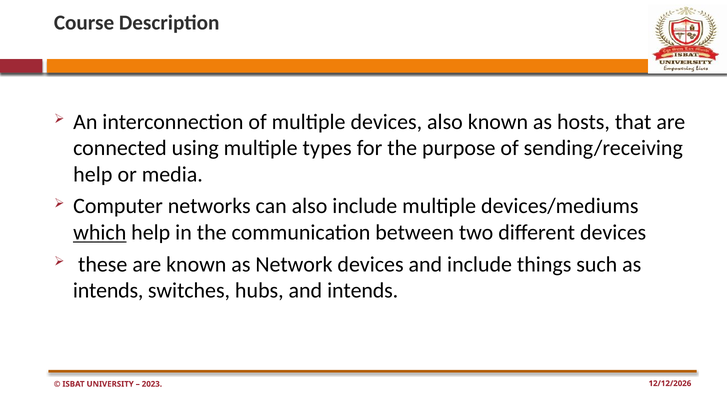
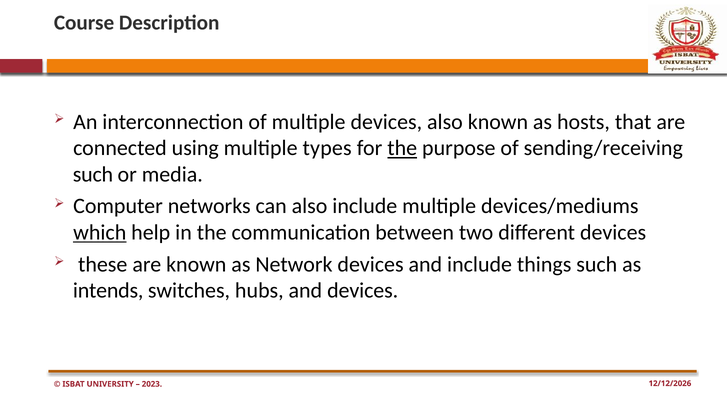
the underline: none -> present (402, 148)
help: help -> such (93, 175)
and intends: intends -> devices (363, 291)
